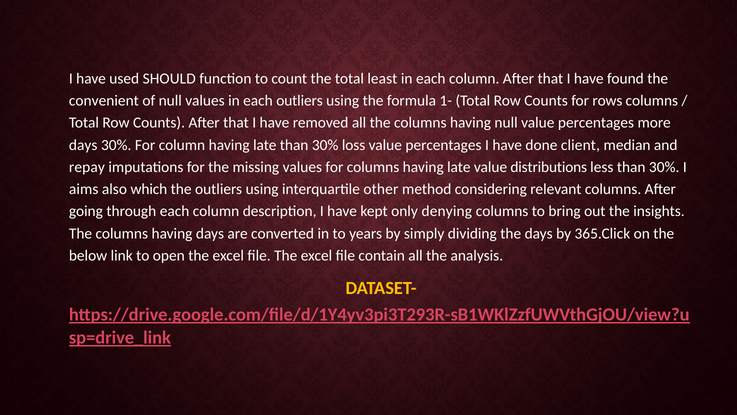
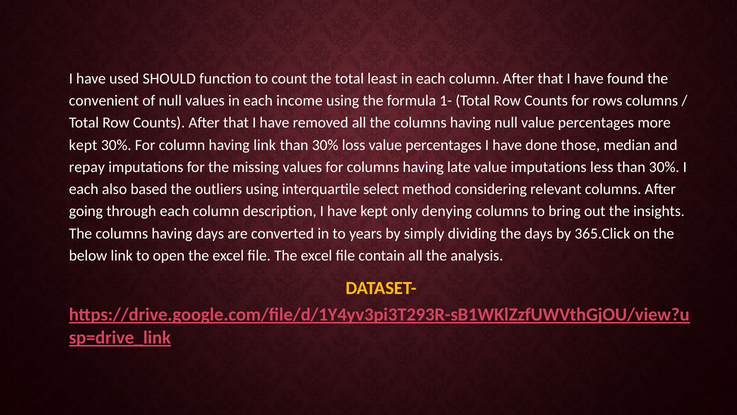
each outliers: outliers -> income (299, 101)
days: days -> kept (83, 145)
column having late: late -> link (265, 145)
client: client -> those (580, 145)
value distributions: distributions -> imputations (549, 167)
aims: aims -> each (84, 189)
which: which -> based (149, 189)
other: other -> select (381, 189)
